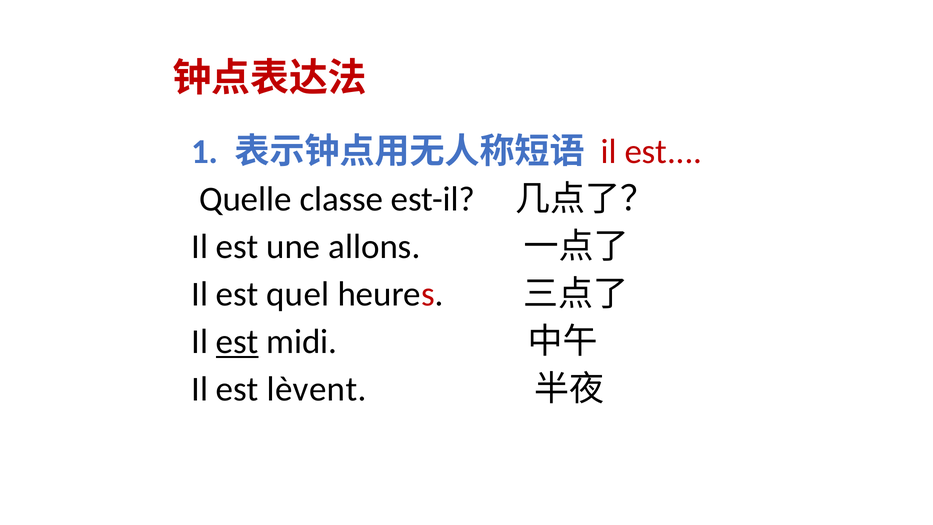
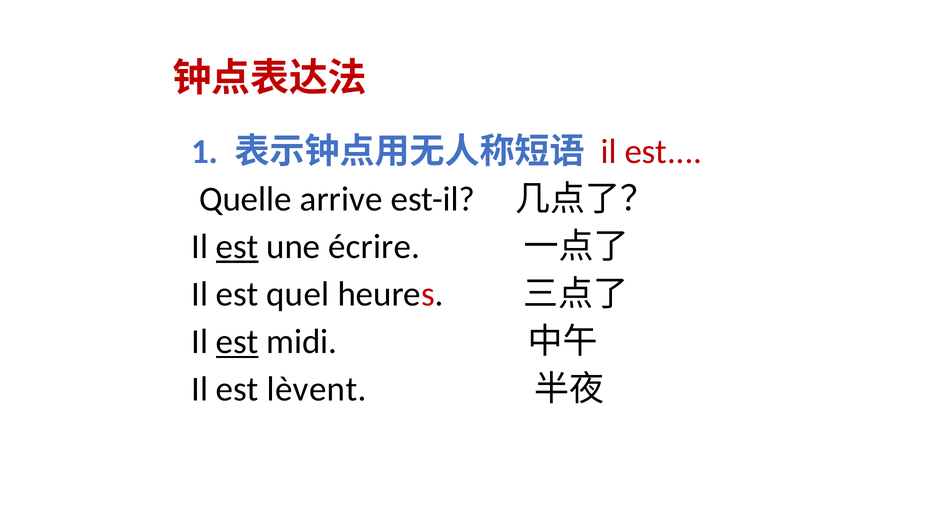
classe: classe -> arrive (341, 199)
est underline: none -> present (237, 247)
allons: allons -> écrire (374, 247)
